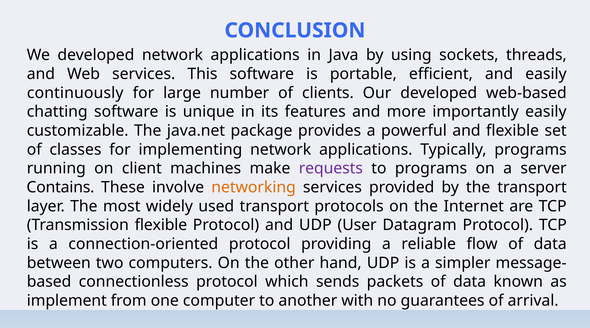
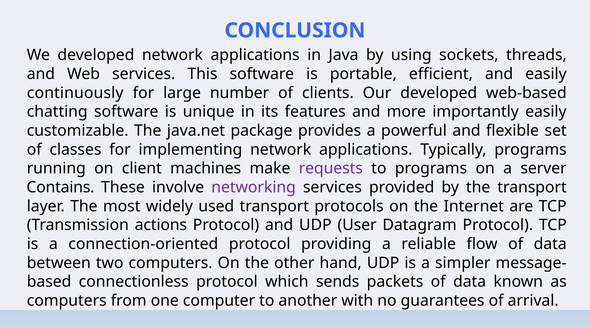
networking colour: orange -> purple (254, 187)
Transmission flexible: flexible -> actions (161, 225)
implement: implement -> computers (67, 300)
